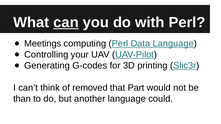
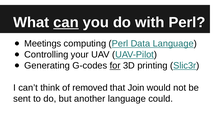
for underline: none -> present (115, 66)
Part: Part -> Join (136, 88)
than: than -> sent (22, 99)
